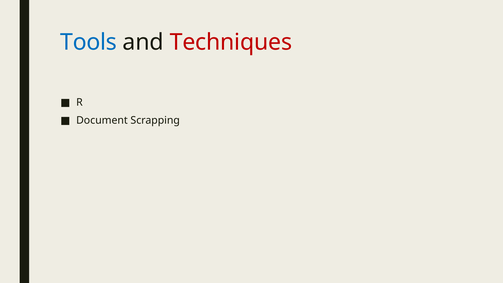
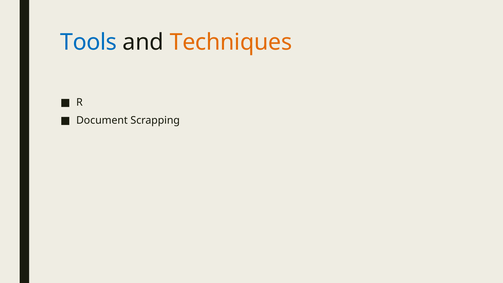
Techniques colour: red -> orange (231, 42)
